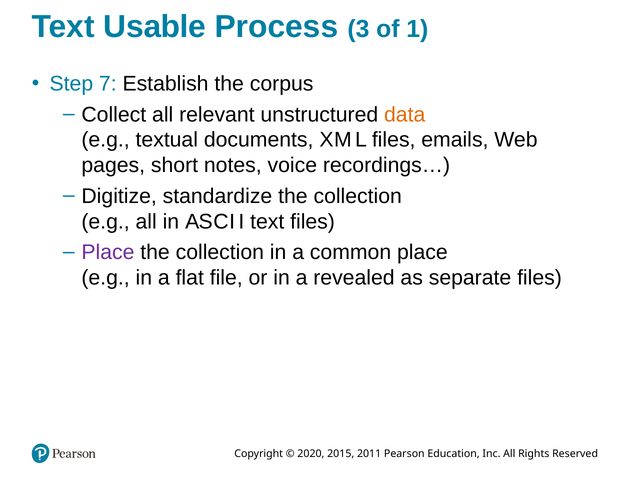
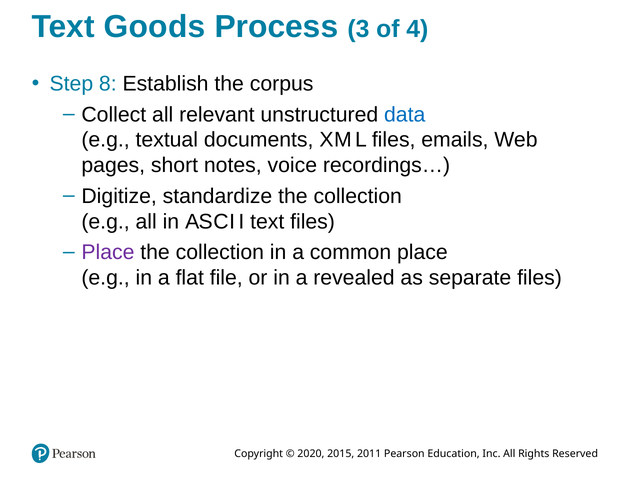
Usable: Usable -> Goods (155, 27)
1: 1 -> 4 (417, 29)
7: 7 -> 8 (108, 84)
data colour: orange -> blue (405, 115)
